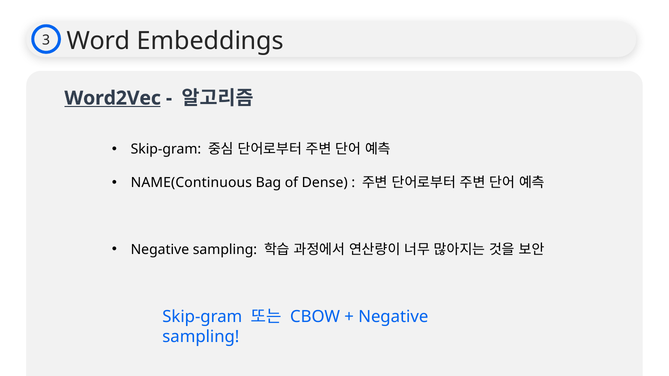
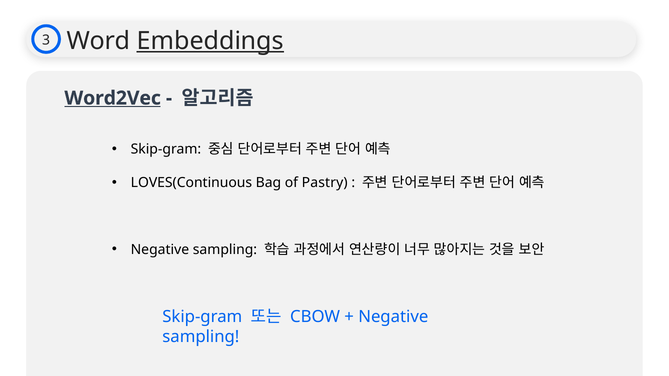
Embeddings underline: none -> present (210, 41)
NAME(Continuous: NAME(Continuous -> LOVES(Continuous (191, 183)
Dense: Dense -> Pastry (325, 183)
